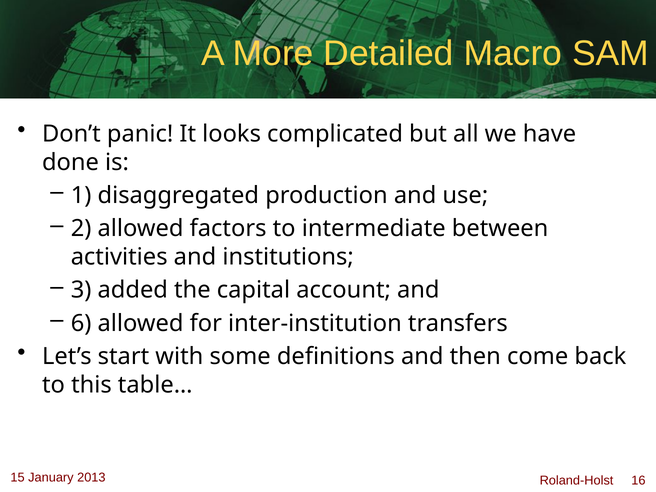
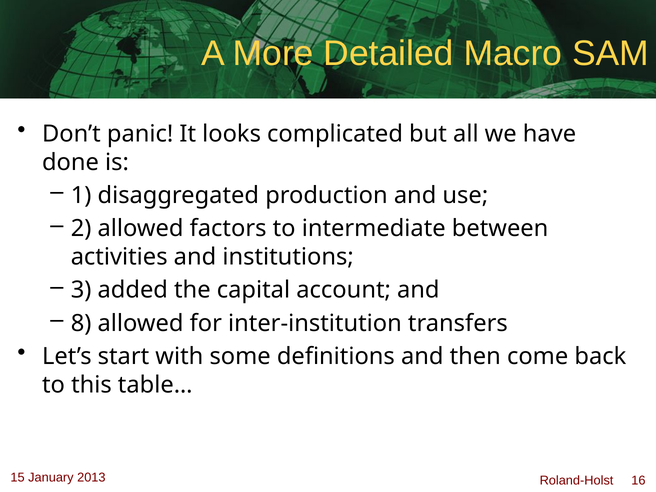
6: 6 -> 8 (81, 323)
